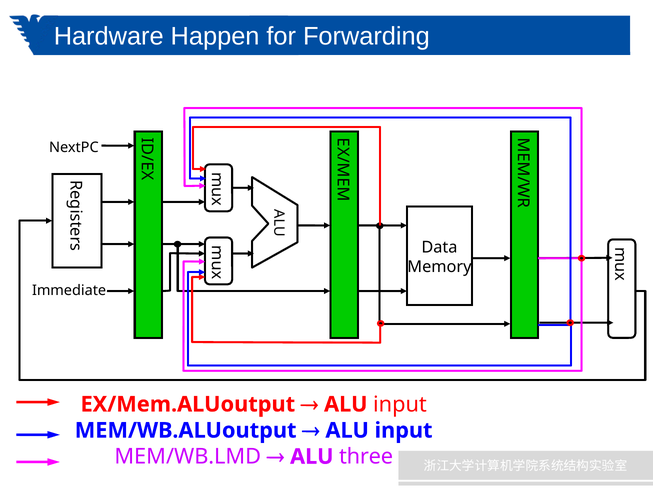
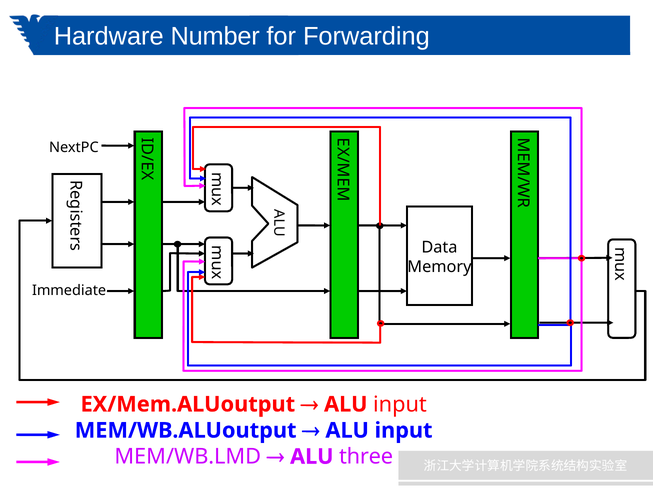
Happen: Happen -> Number (215, 36)
